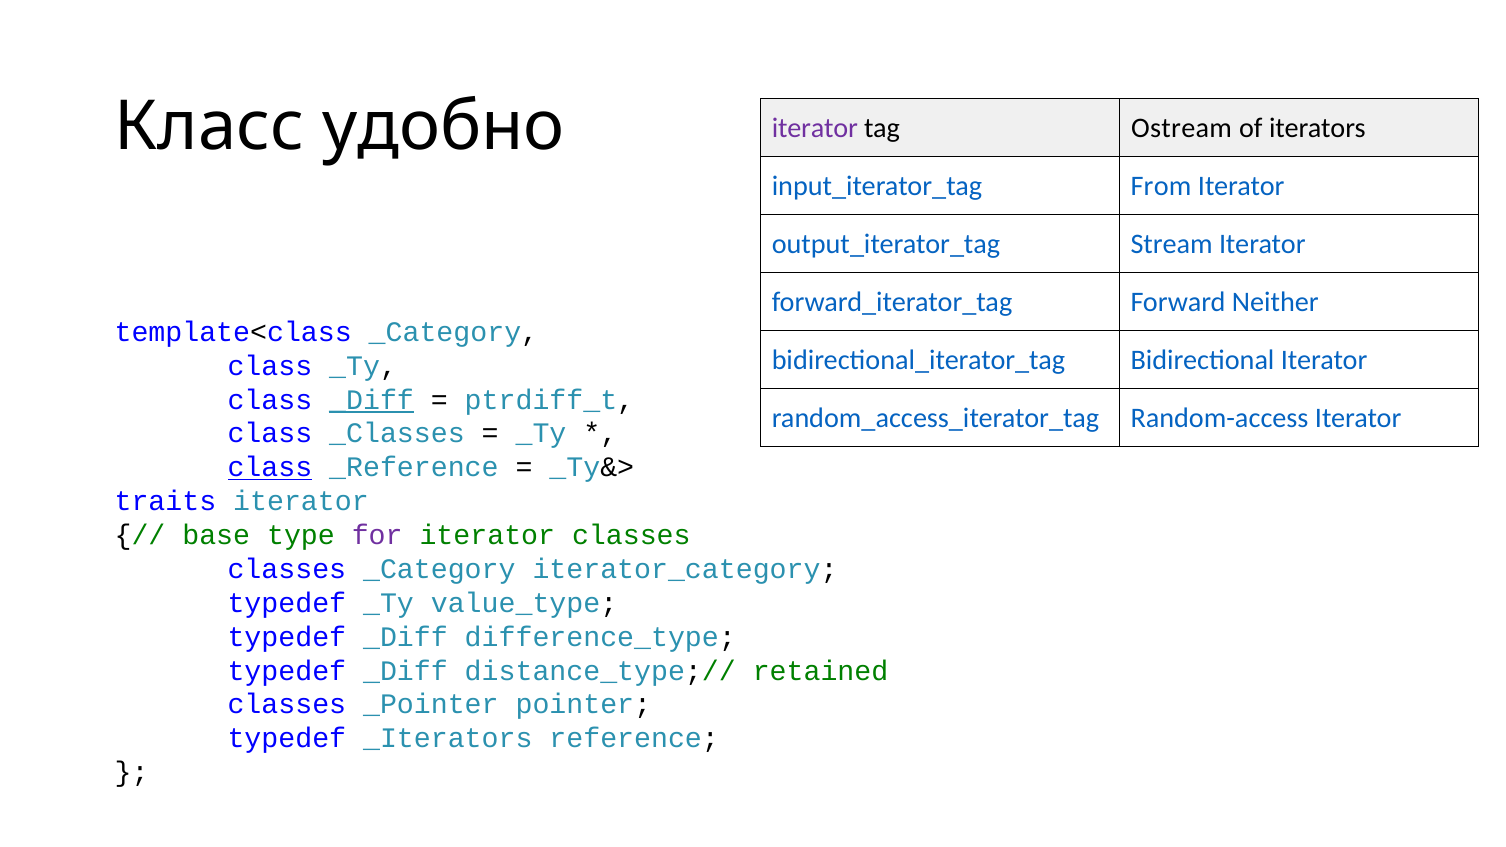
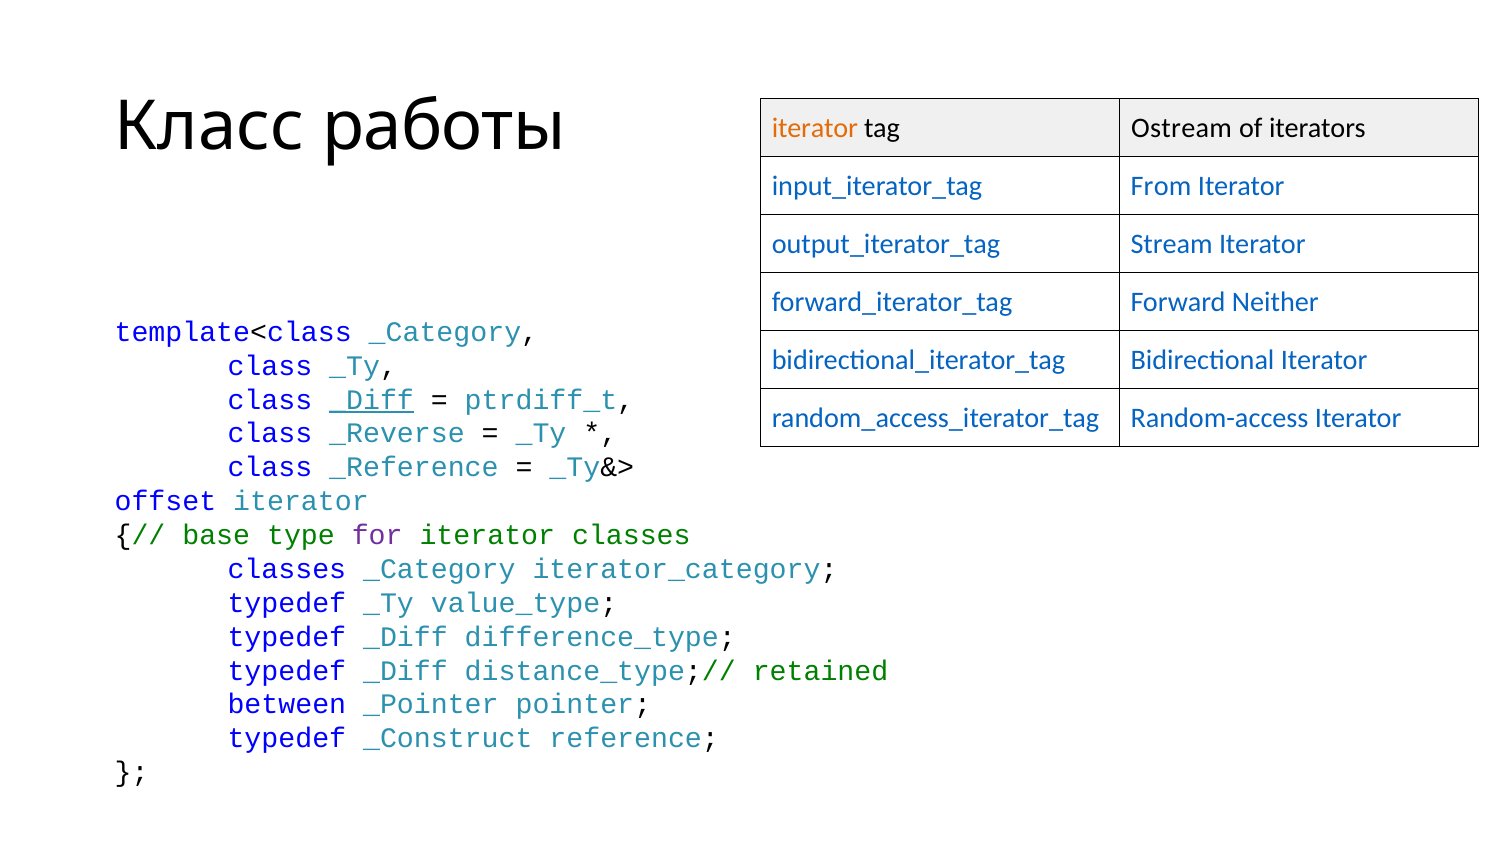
удобно: удобно -> работы (444, 127)
iterator colour: purple -> orange (815, 128)
_Classes: _Classes -> _Reverse (397, 434)
class underline: present -> none (270, 468)
traits: traits -> offset (165, 501)
classes: classes -> between (287, 705)
_Iterators: _Iterators -> _Construct (448, 739)
